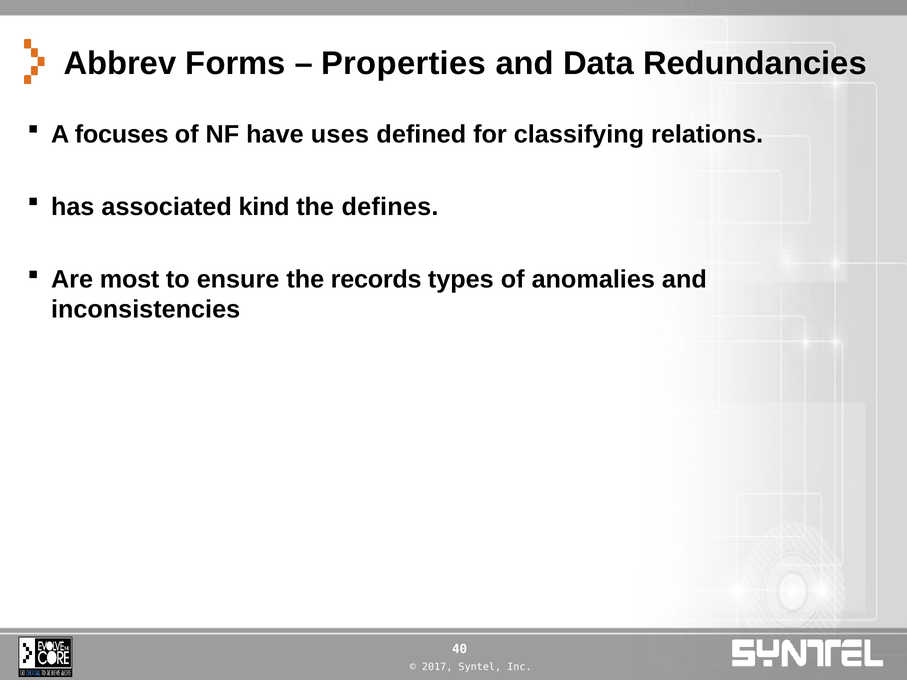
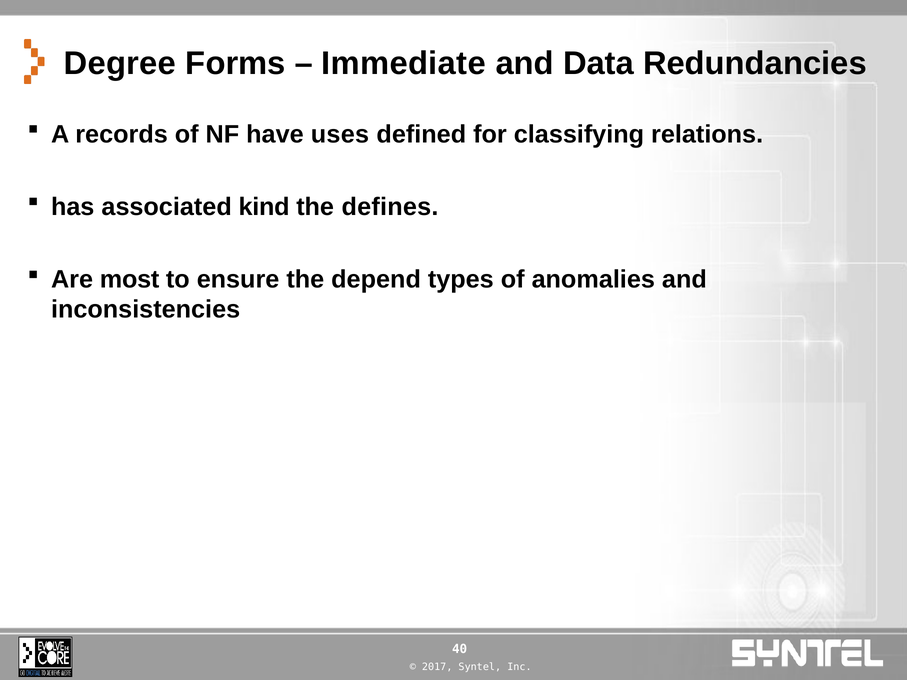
Abbrev: Abbrev -> Degree (120, 64)
Properties: Properties -> Immediate (404, 64)
focuses: focuses -> records (122, 134)
records: records -> depend (376, 279)
